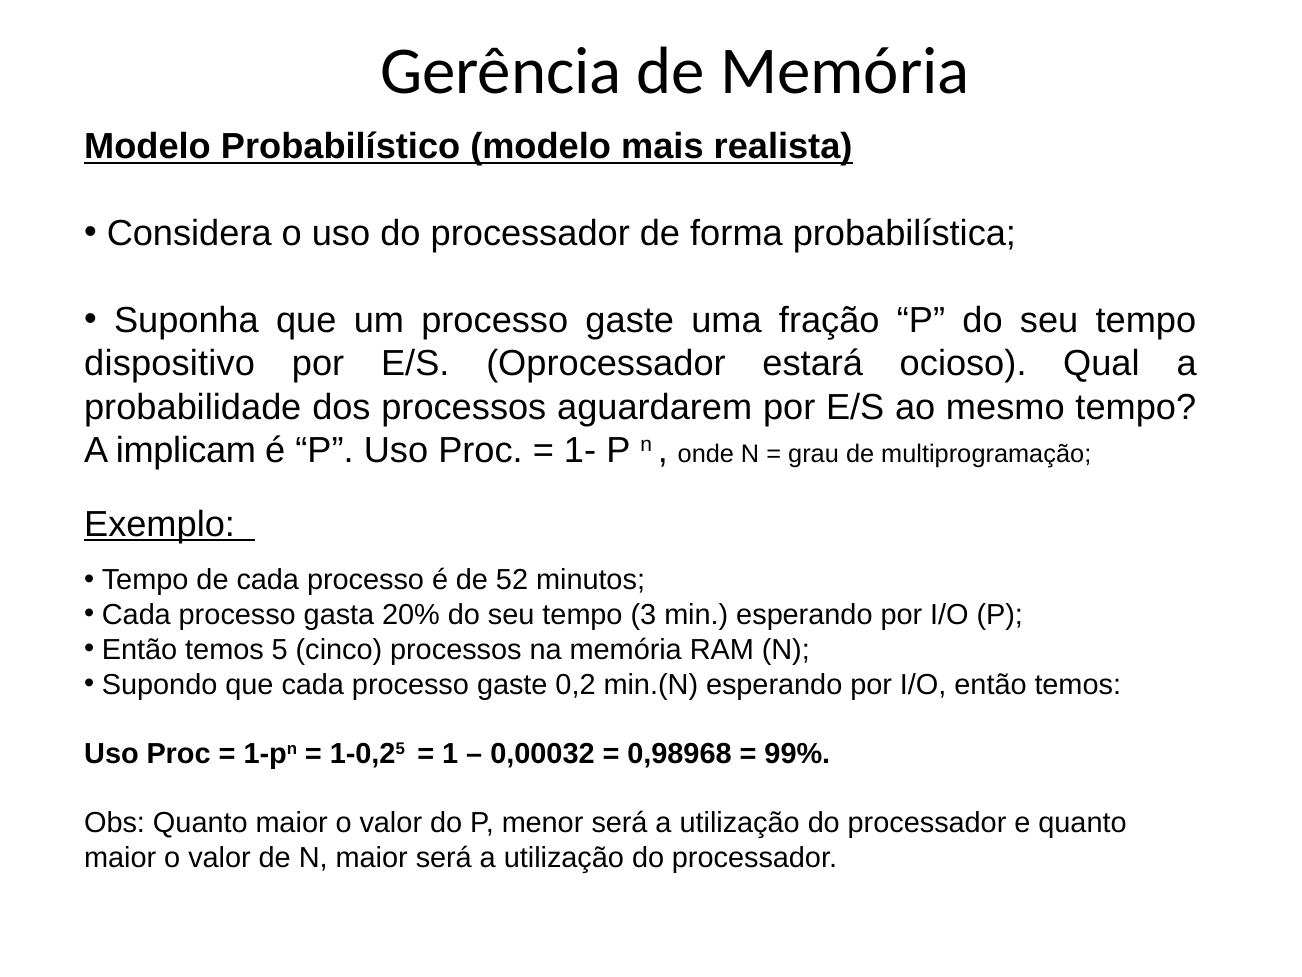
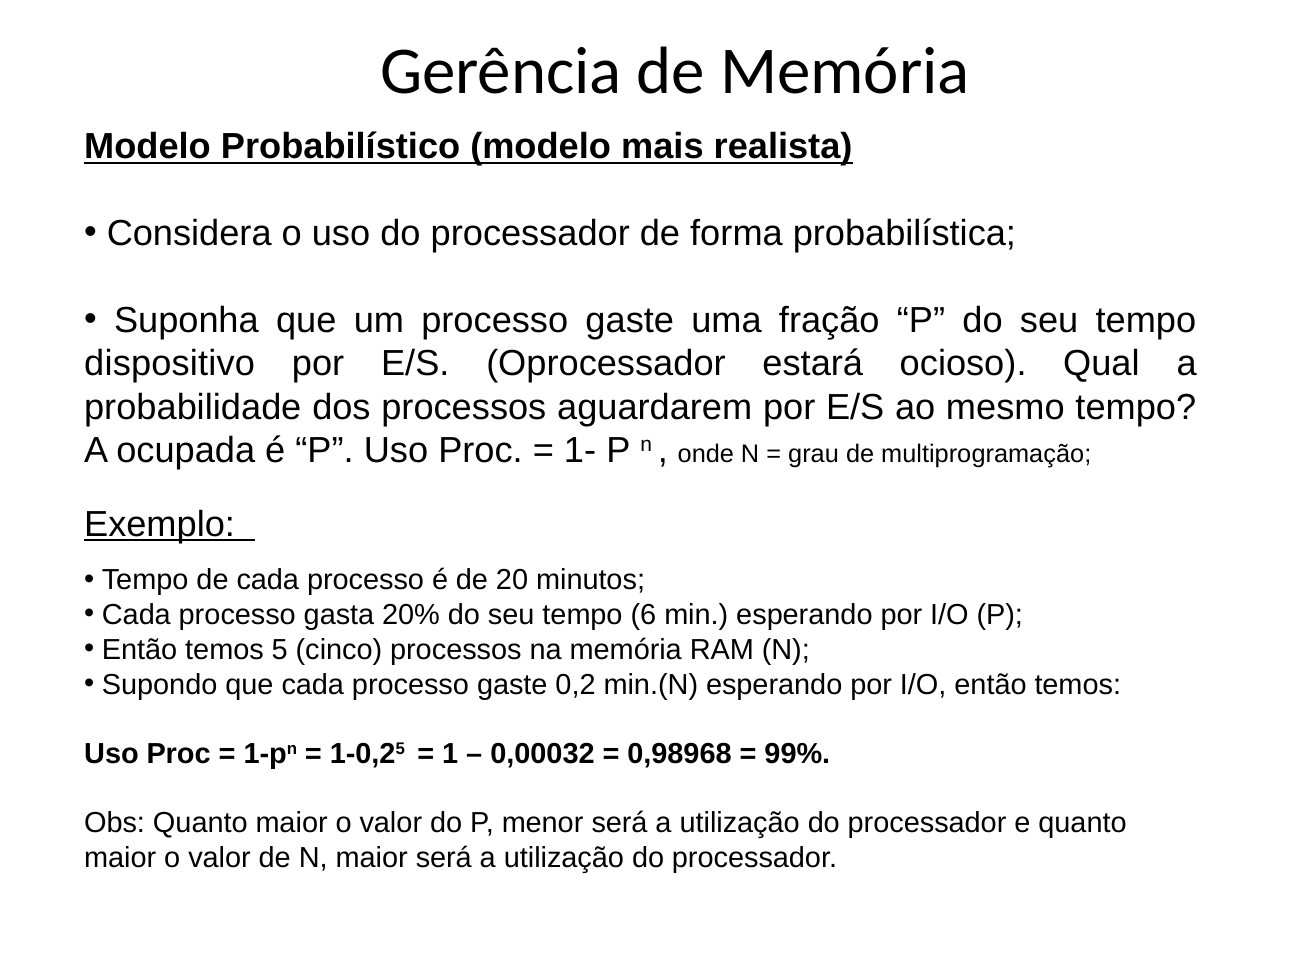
implicam: implicam -> ocupada (186, 450)
52: 52 -> 20 (512, 580)
3: 3 -> 6 (643, 615)
